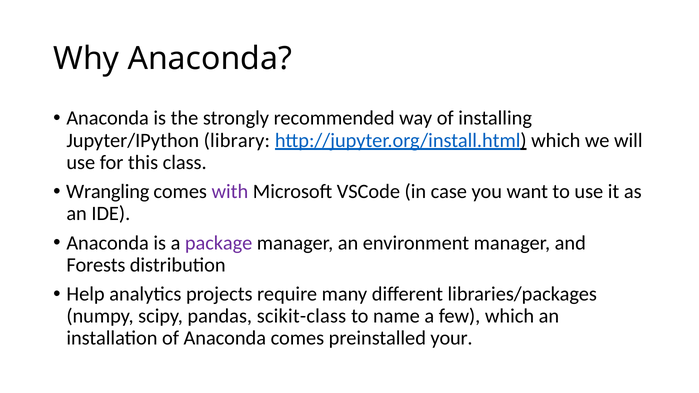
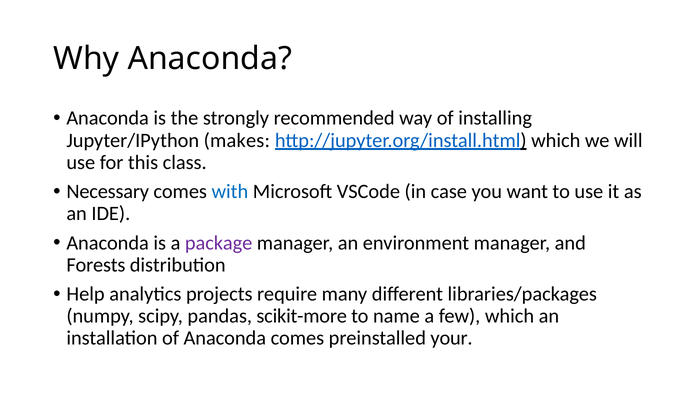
library: library -> makes (237, 140)
Wrangling: Wrangling -> Necessary (108, 192)
with colour: purple -> blue (230, 192)
scikit-class: scikit-class -> scikit-more (302, 316)
